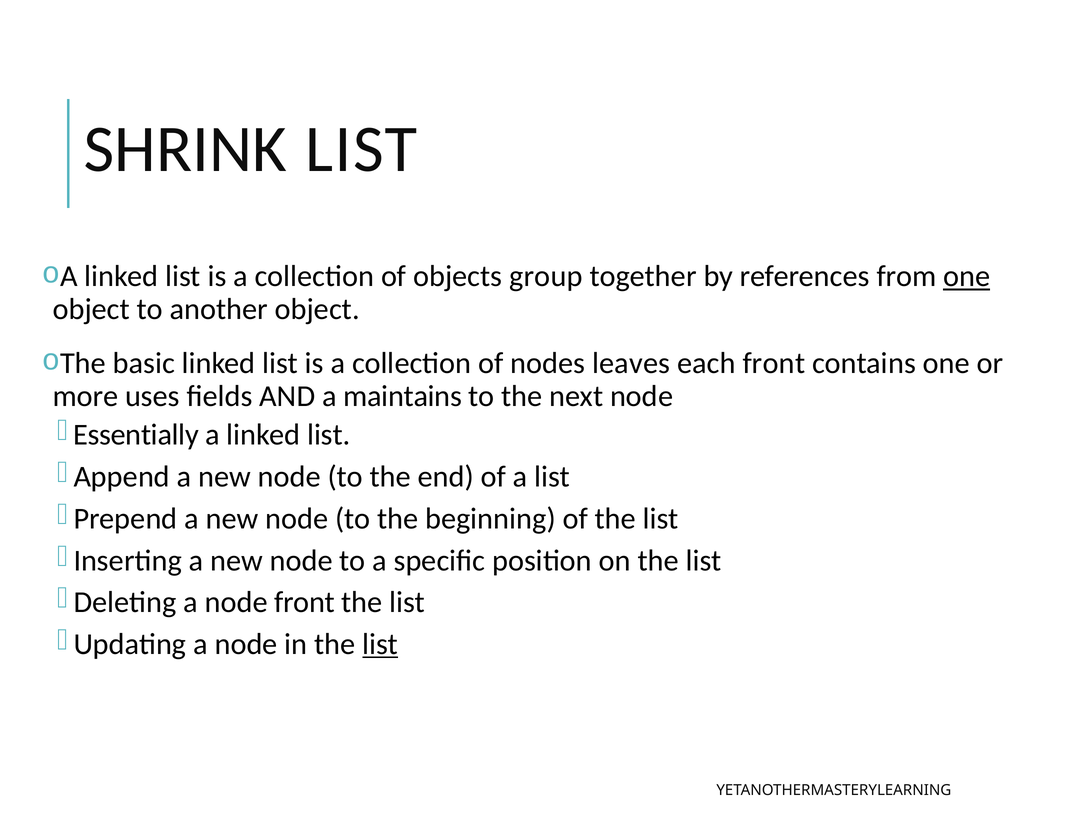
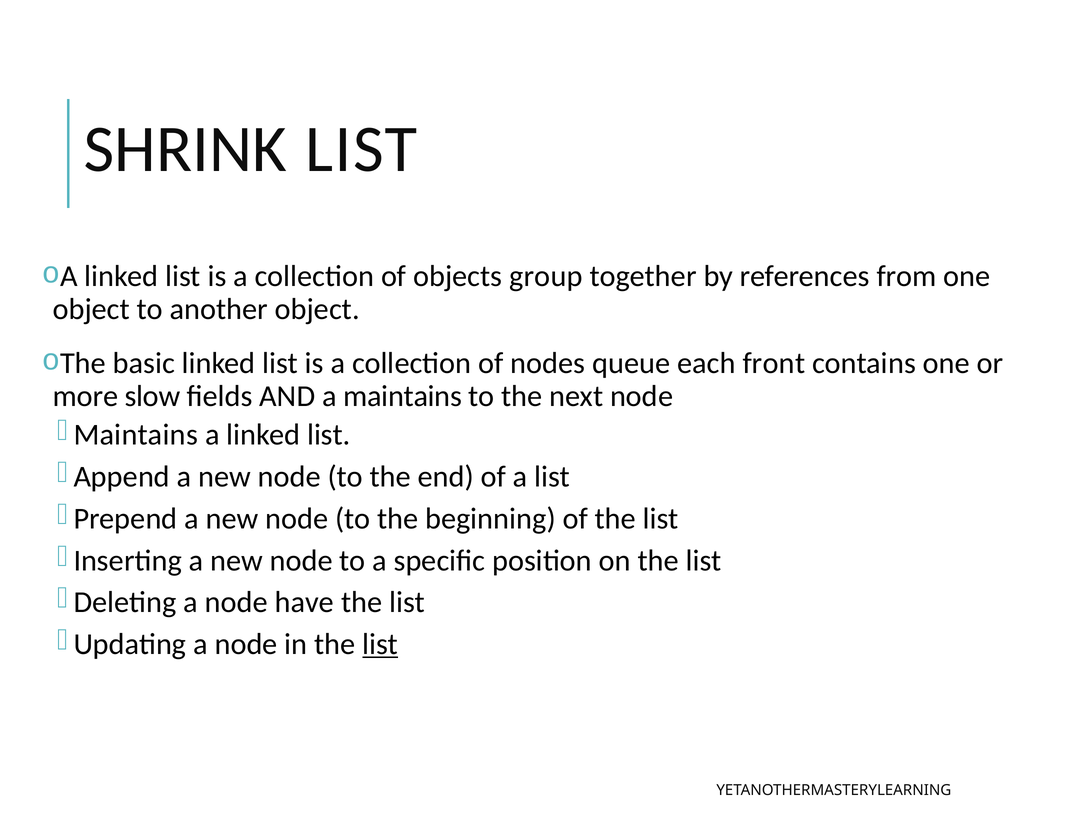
one underline: present -> none (967, 276)
leaves: leaves -> queue (631, 363)
uses: uses -> slow (153, 396)
Essentially: Essentially -> Maintains (136, 435)
node front: front -> have (304, 602)
